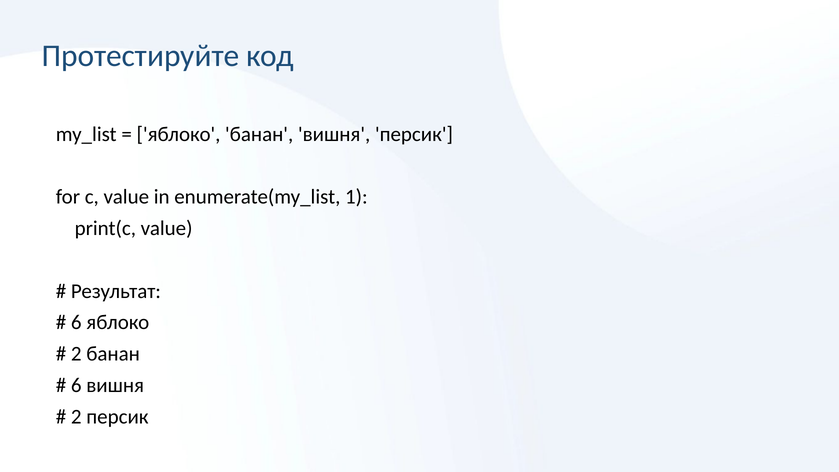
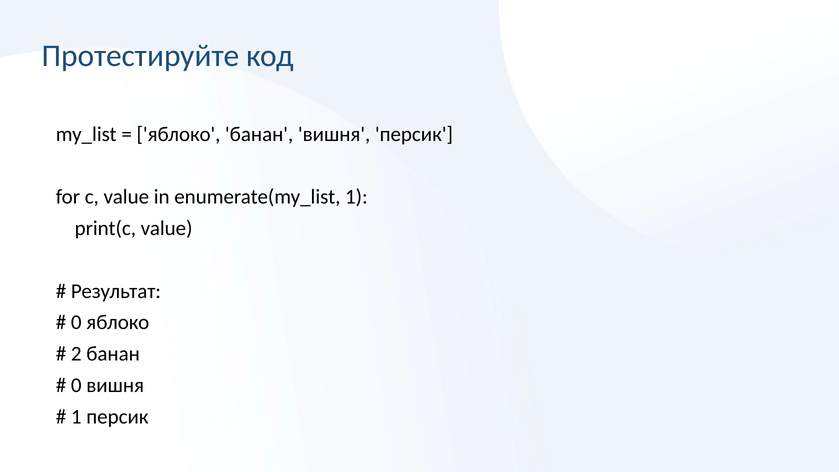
6: 6 -> 0 (76, 323)
6: 6 -> 0 (76, 385)
2: 2 -> 1 (76, 417)
